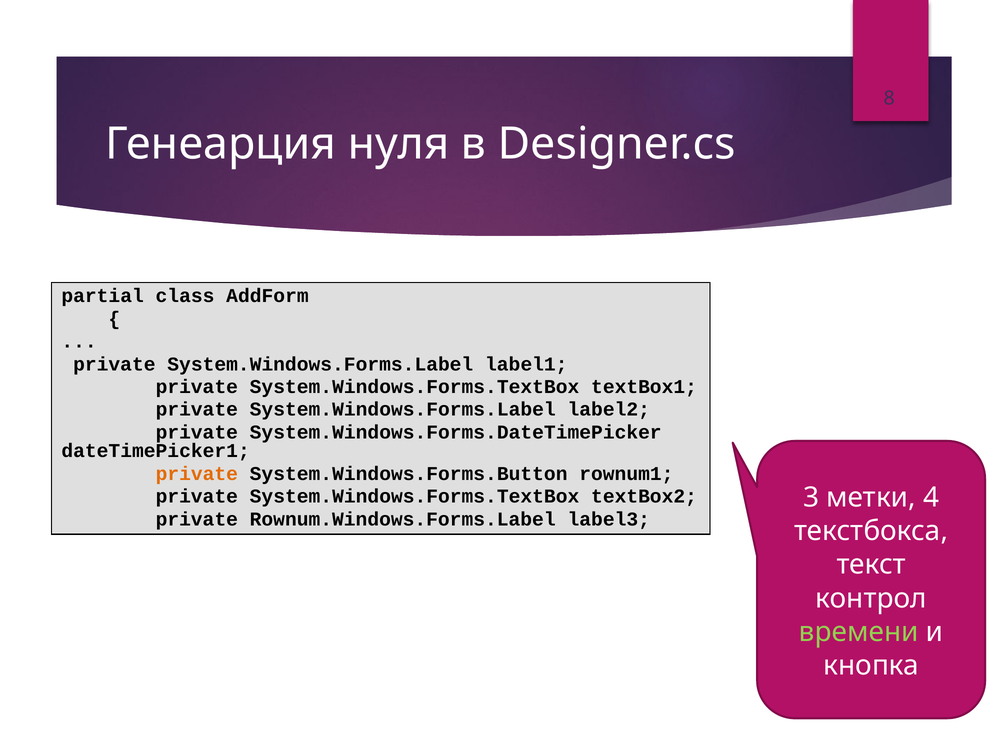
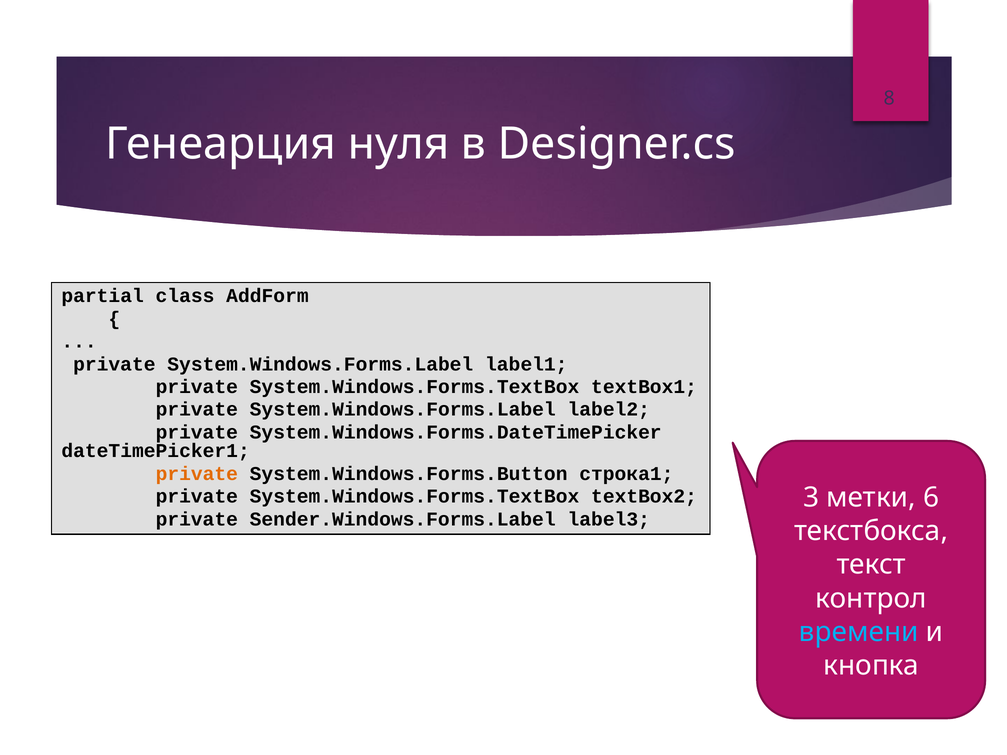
rownum1: rownum1 -> строка1 (626, 474)
4: 4 -> 6 (931, 498)
Rownum.Windows.Forms.Label: Rownum.Windows.Forms.Label -> Sender.Windows.Forms.Label (403, 519)
времени colour: light green -> light blue (859, 632)
